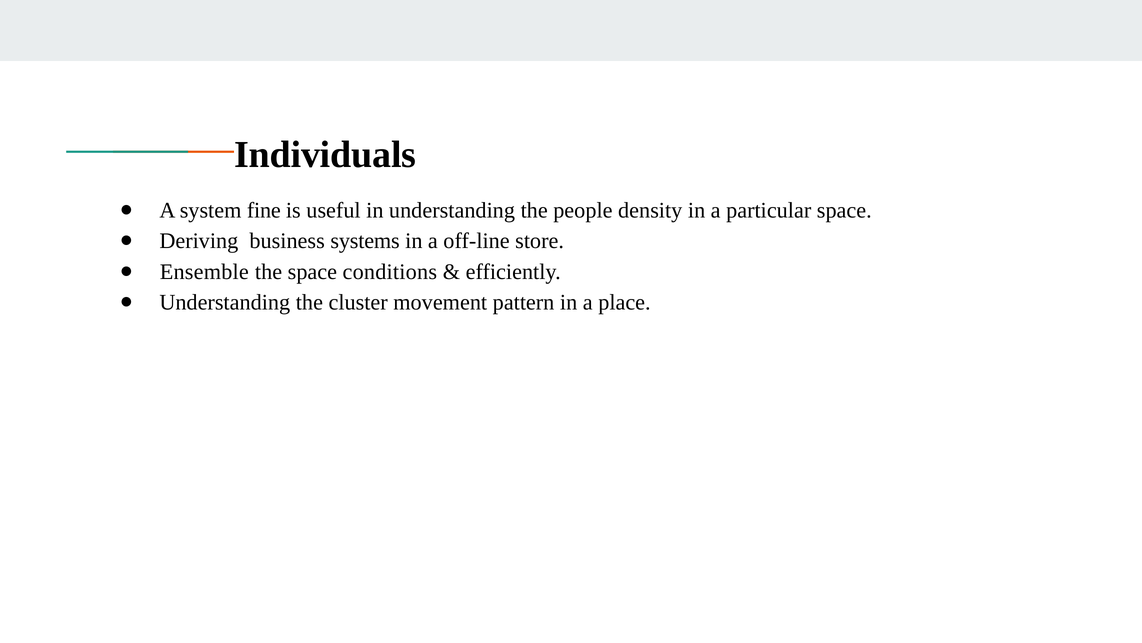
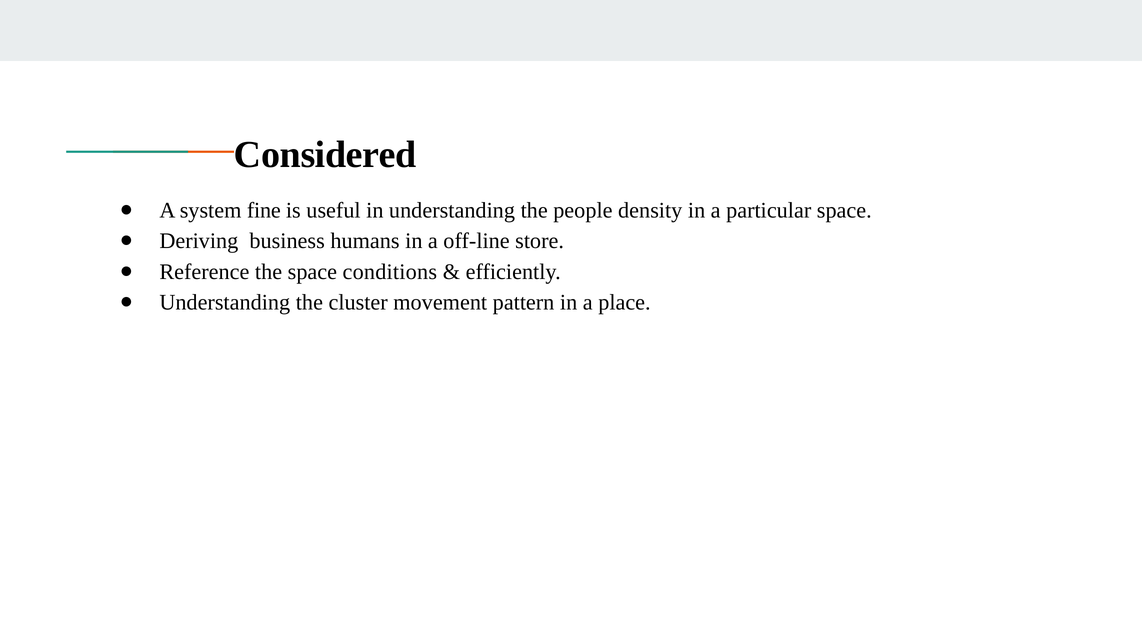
Individuals: Individuals -> Considered (325, 155)
systems: systems -> humans (365, 241)
Ensemble: Ensemble -> Reference (204, 271)
